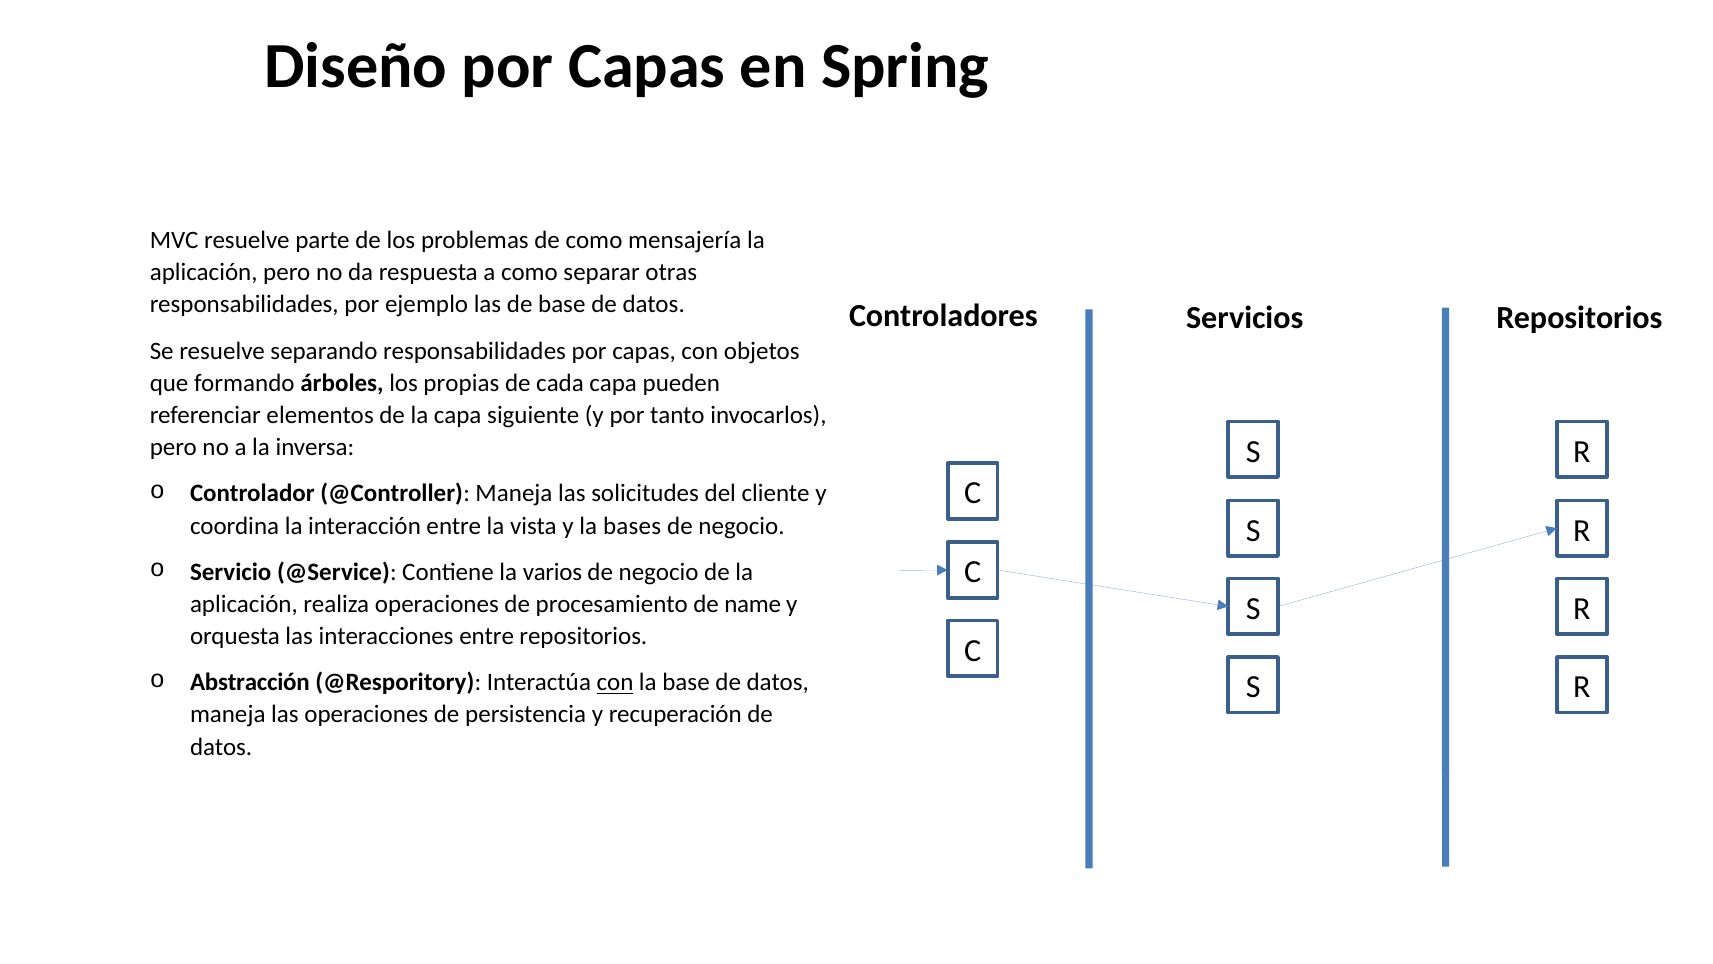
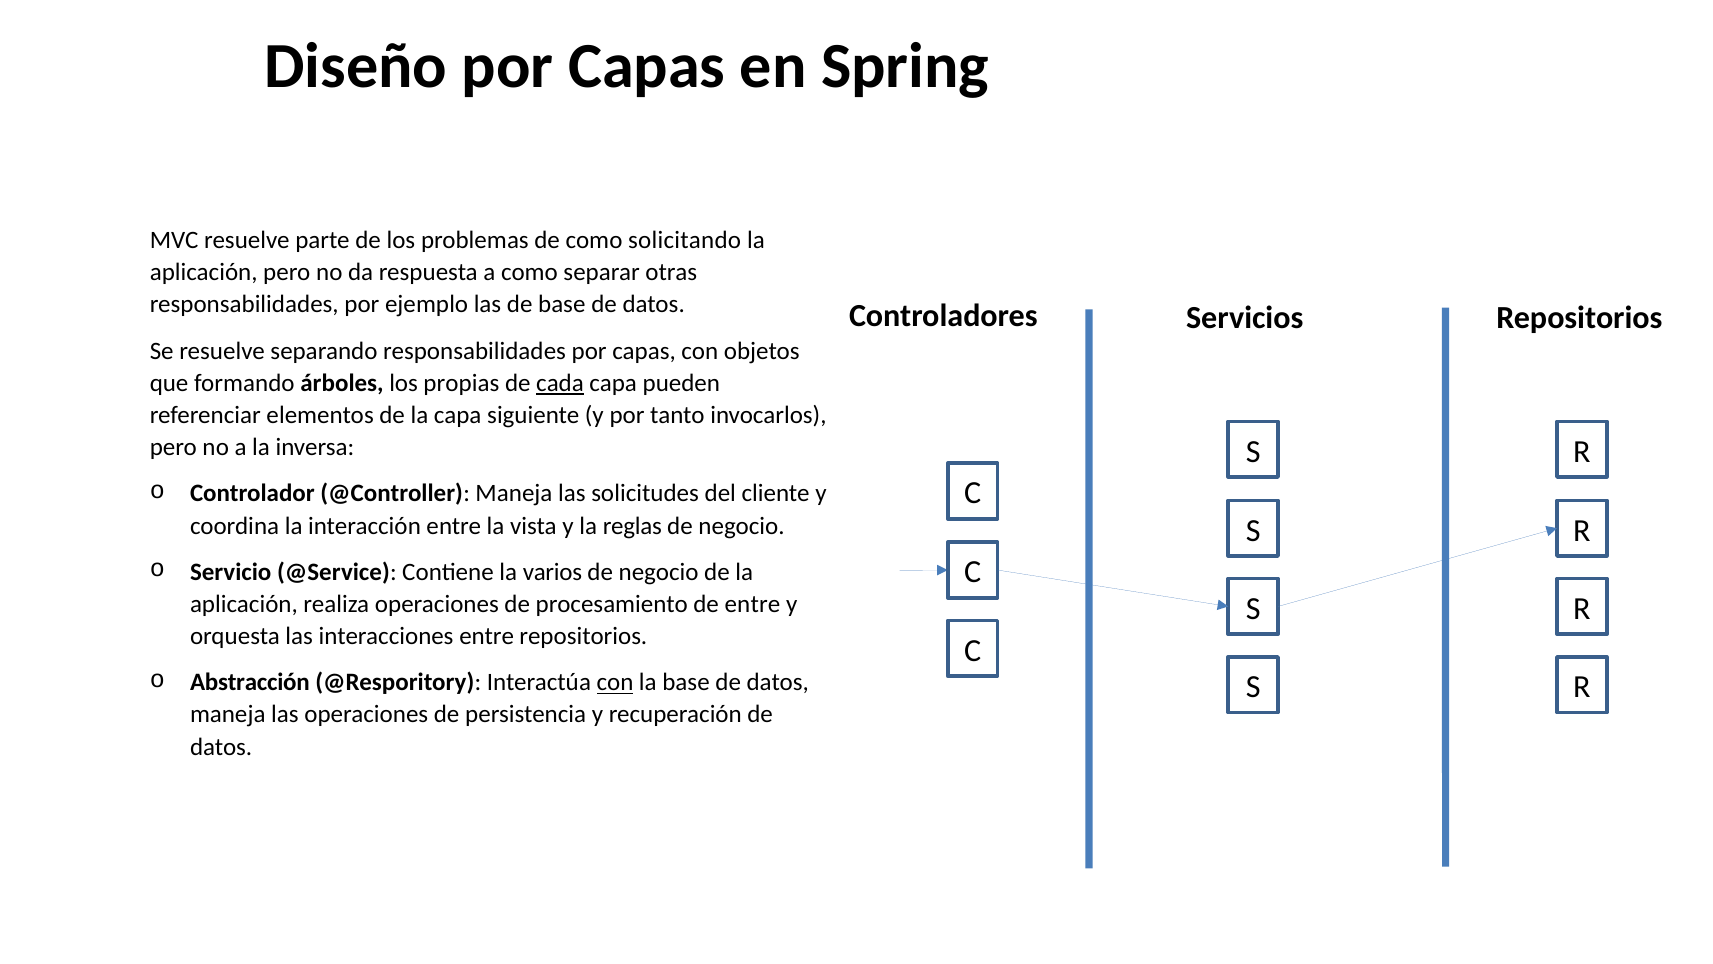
mensajería: mensajería -> solicitando (685, 240)
cada underline: none -> present (560, 383)
bases: bases -> reglas (632, 526)
de name: name -> entre (752, 604)
